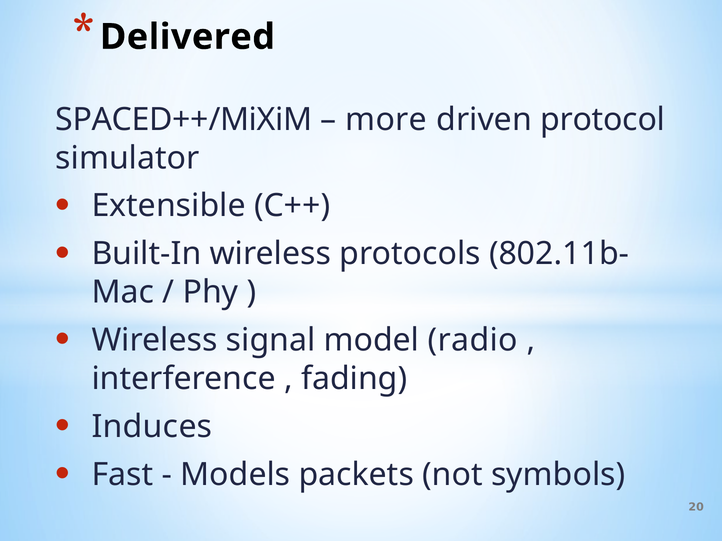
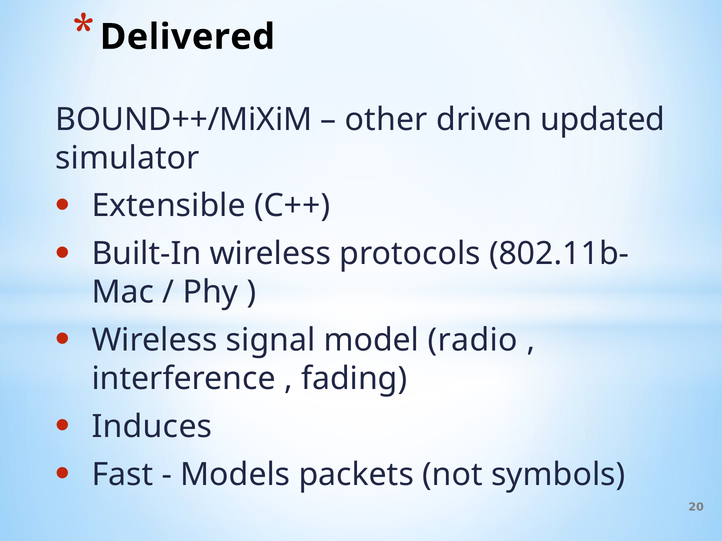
SPACED++/MiXiM: SPACED++/MiXiM -> BOUND++/MiXiM (184, 120)
more: more -> other (386, 120)
protocol: protocol -> updated (603, 120)
